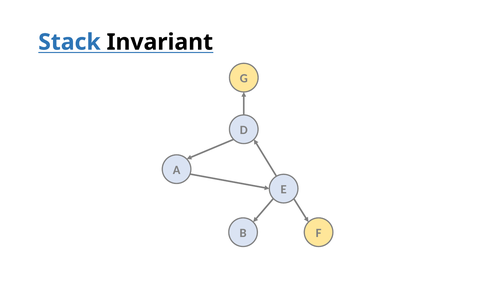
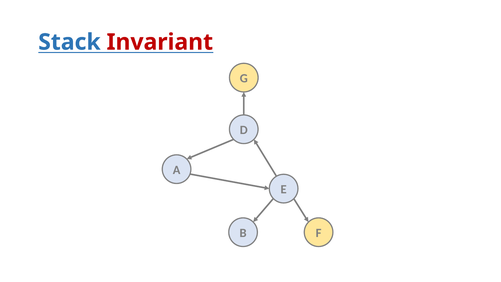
Invariant colour: black -> red (160, 42)
